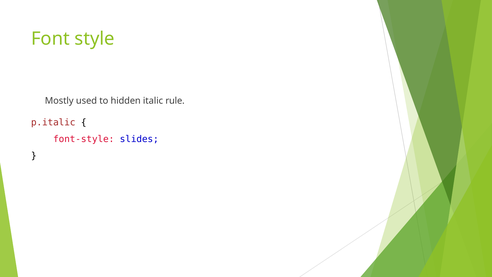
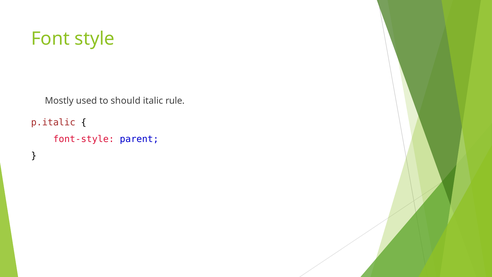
hidden: hidden -> should (126, 101)
slides: slides -> parent (139, 139)
